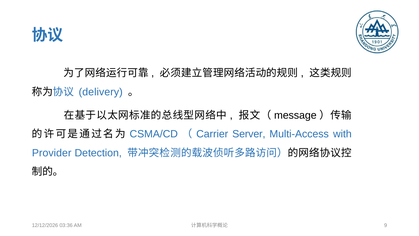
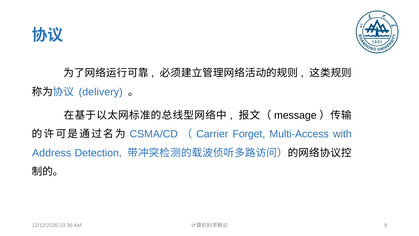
Server: Server -> Forget (249, 134)
Provider: Provider -> Address (52, 153)
